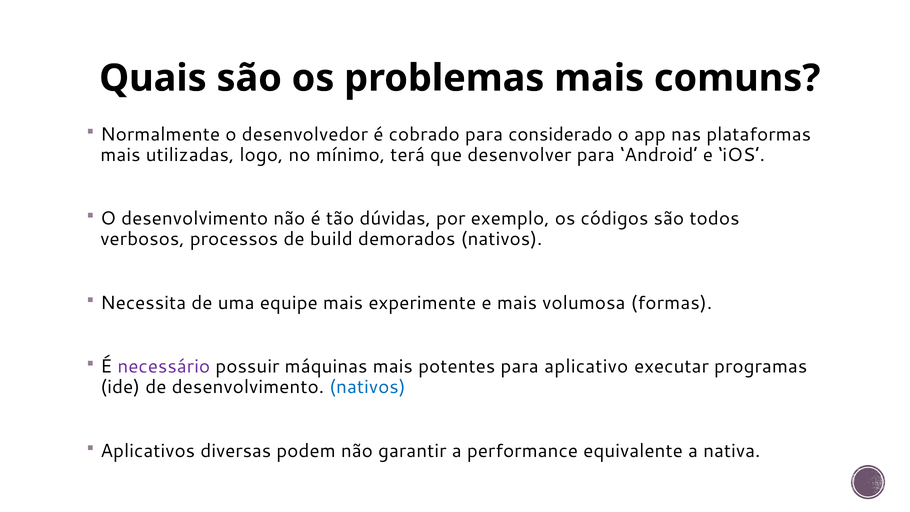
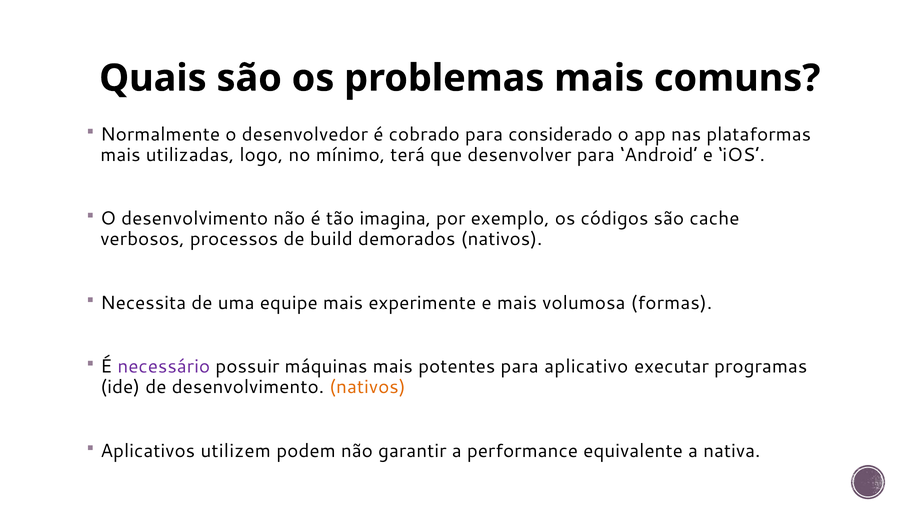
dúvidas: dúvidas -> imagina (395, 219)
todos: todos -> cache (714, 219)
nativos colour: blue -> orange (367, 387)
diversas: diversas -> utilizem (236, 451)
